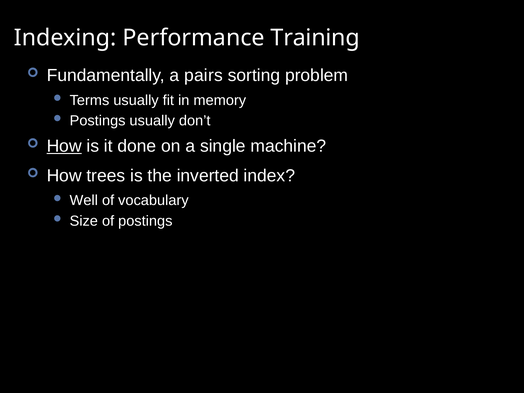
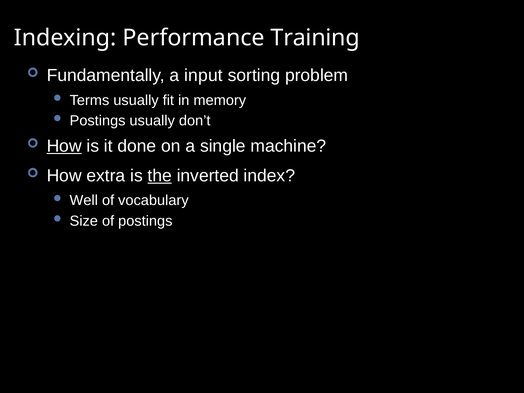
pairs: pairs -> input (203, 75)
trees: trees -> extra (106, 176)
the underline: none -> present (160, 176)
